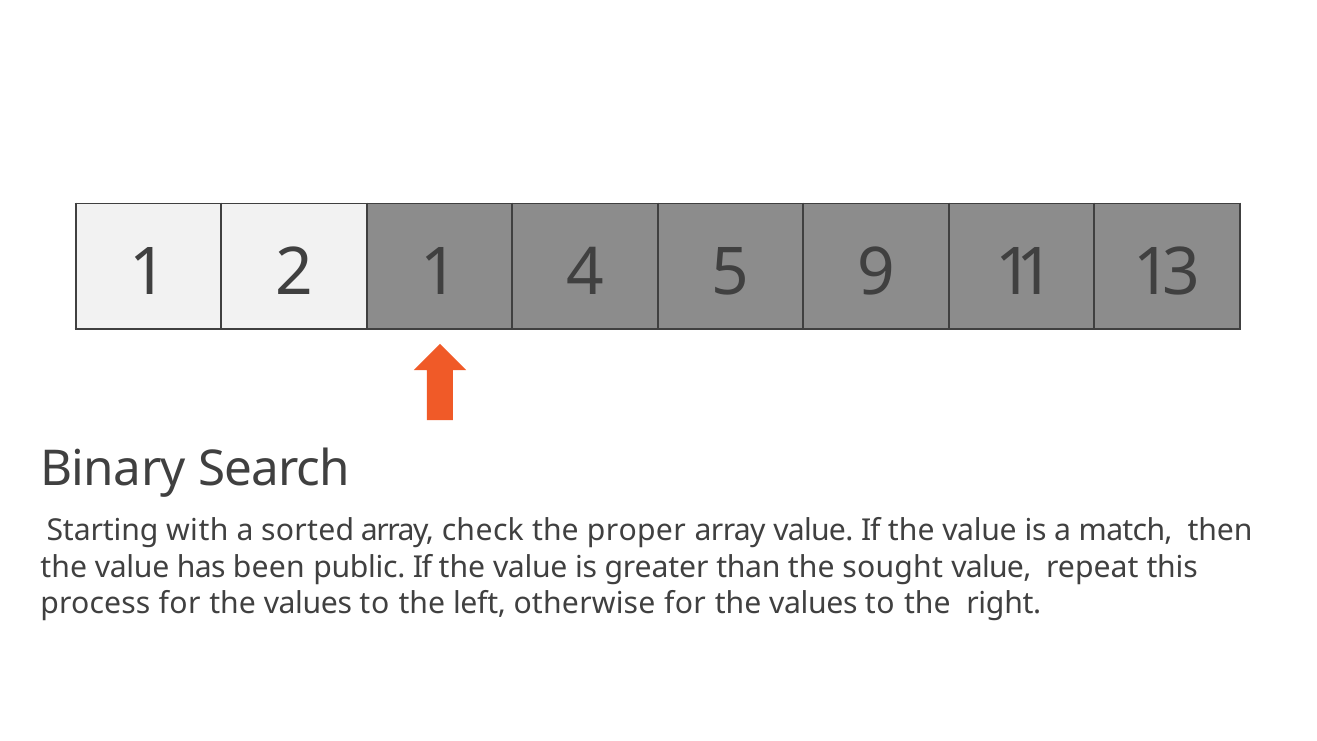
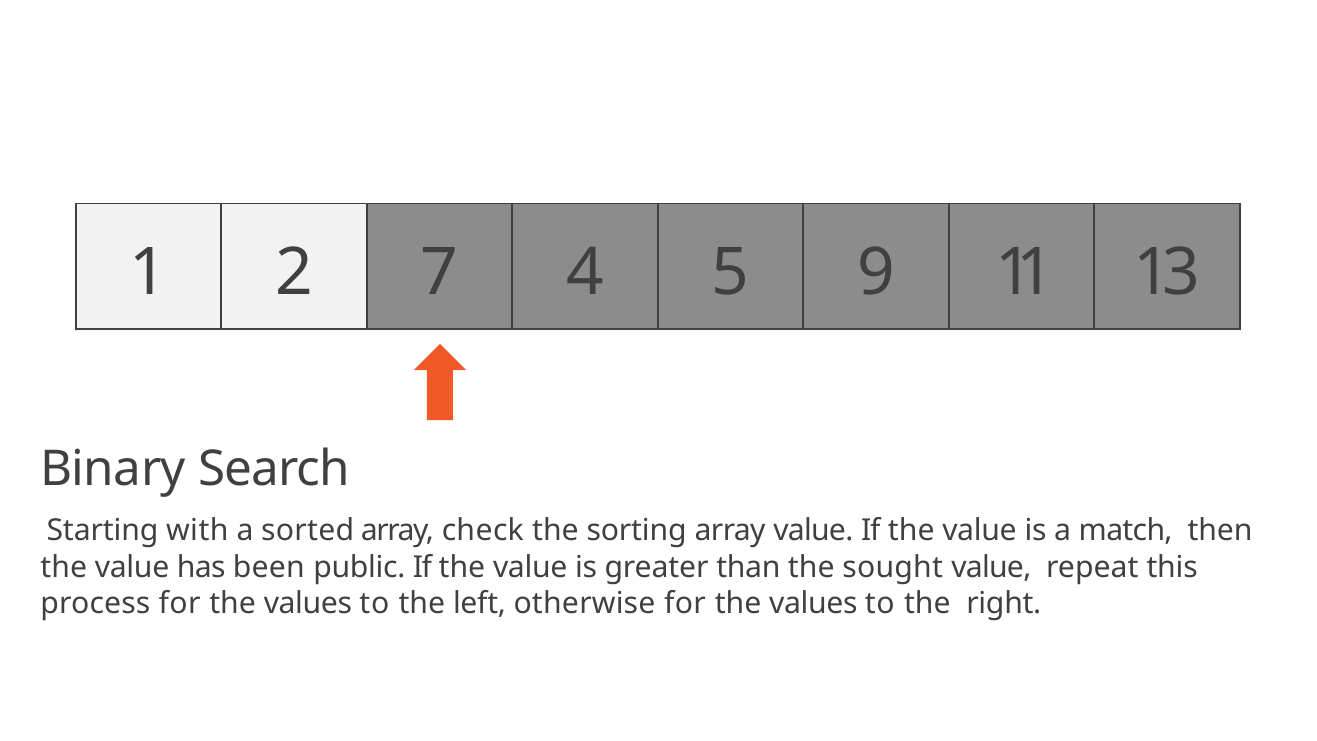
2 1: 1 -> 7 (440, 273)
proper: proper -> sorting (637, 531)
